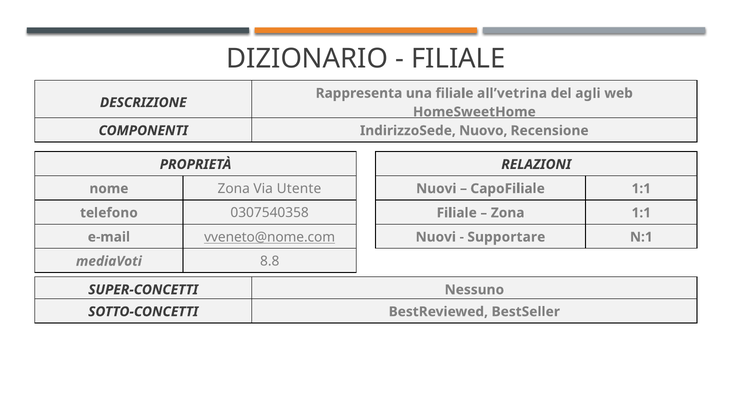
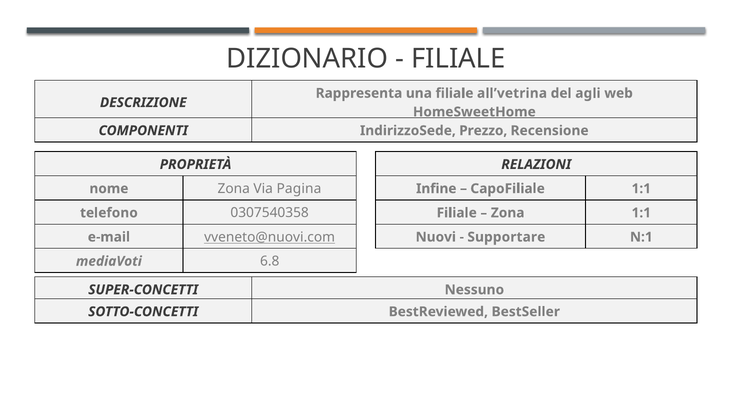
Nuovo: Nuovo -> Prezzo (483, 131)
Utente: Utente -> Pagina (299, 189)
Nuovi: Nuovi -> Infine (436, 189)
vveneto@nome.com: vveneto@nome.com -> vveneto@nuovi.com (270, 237)
8.8: 8.8 -> 6.8 (270, 261)
